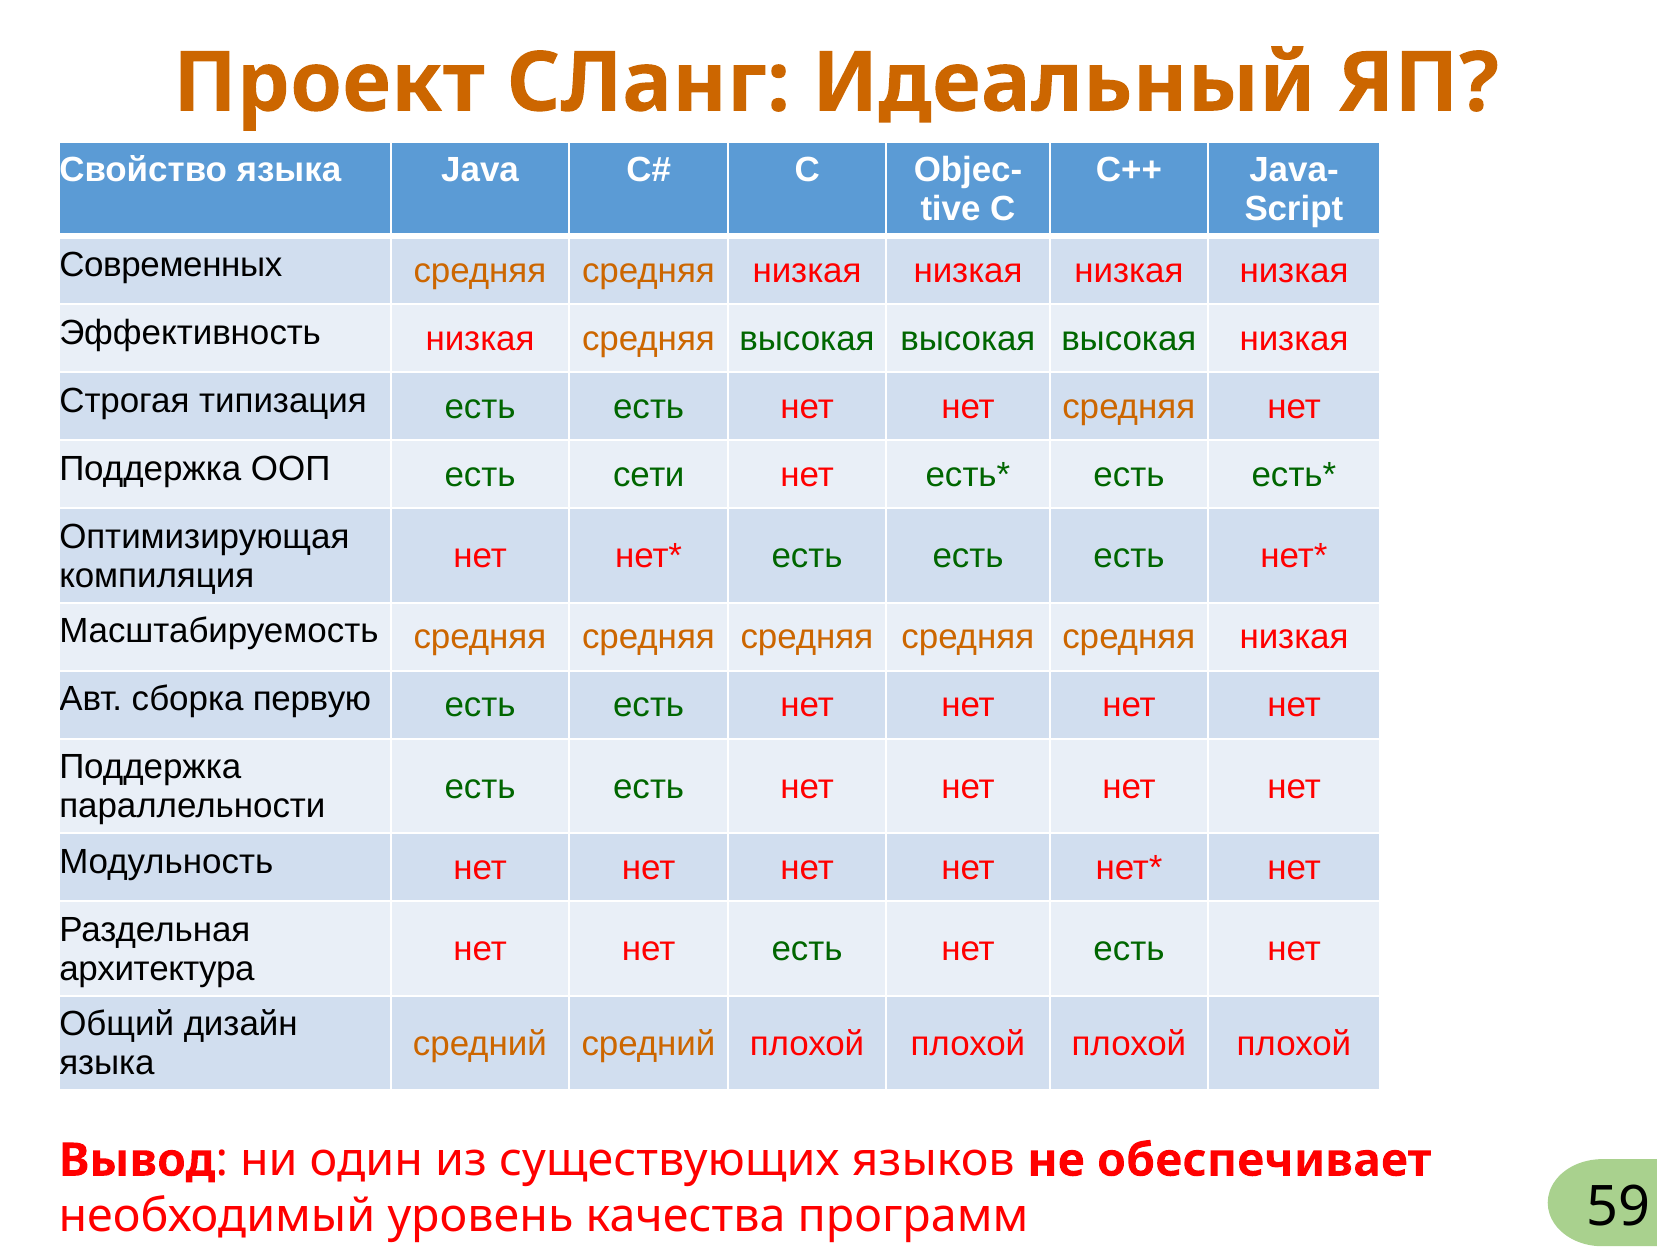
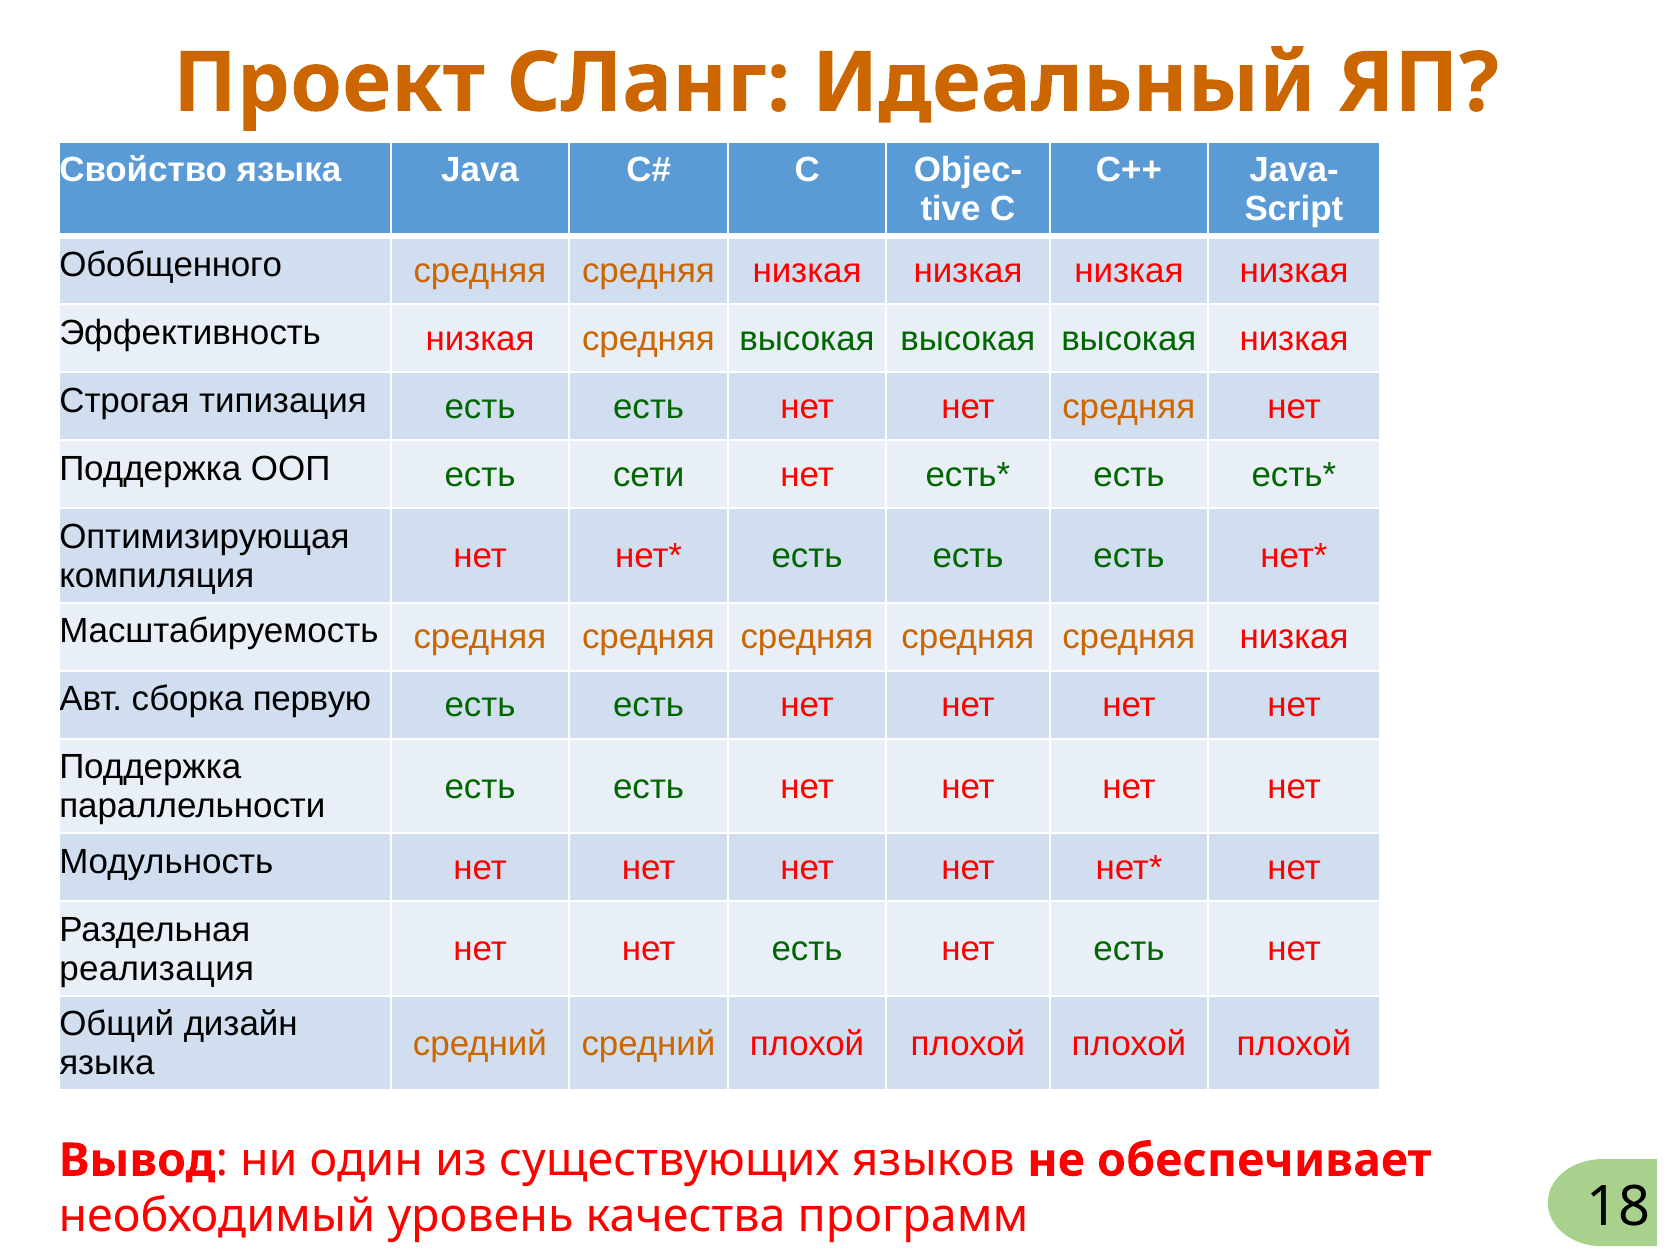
Современных: Современных -> Обобщенного (171, 265)
архитектура: архитектура -> реализация (157, 968)
59: 59 -> 18 (1619, 1207)
